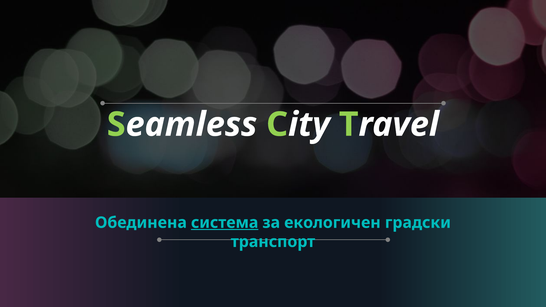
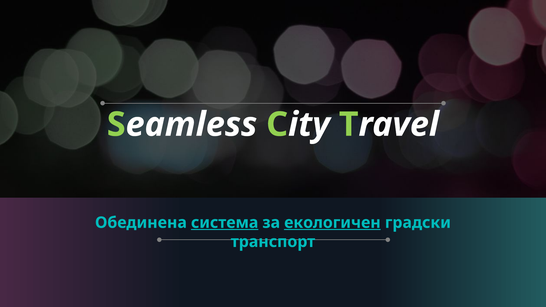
екологичен underline: none -> present (332, 223)
